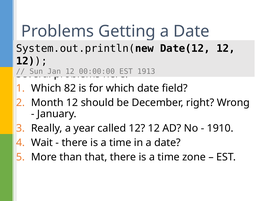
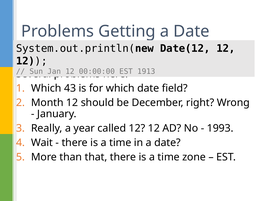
82: 82 -> 43 (70, 88)
1910: 1910 -> 1993 (220, 128)
